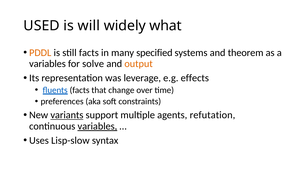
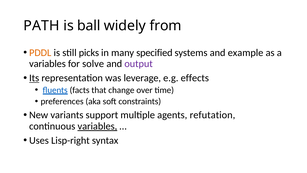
USED: USED -> PATH (42, 26)
will: will -> ball (89, 26)
what: what -> from (166, 26)
still facts: facts -> picks (89, 53)
theorem: theorem -> example (246, 53)
output colour: orange -> purple (139, 64)
Its underline: none -> present (34, 78)
variants underline: present -> none (67, 115)
Lisp-slow: Lisp-slow -> Lisp-right (70, 140)
